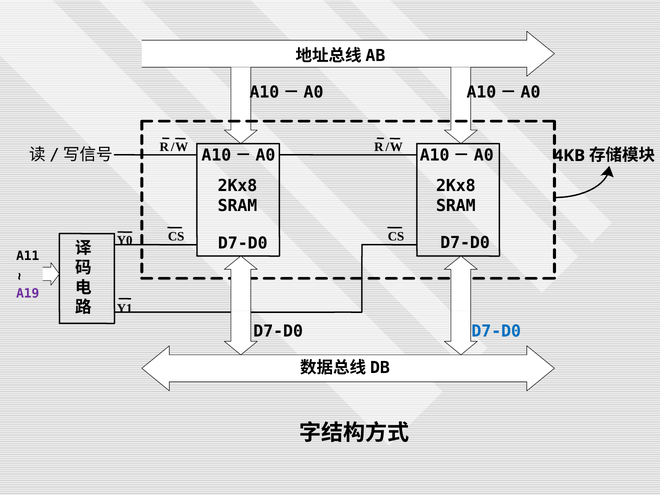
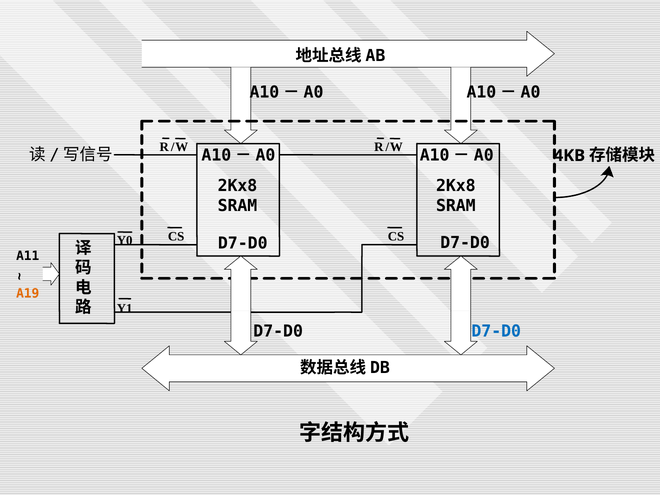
A19 colour: purple -> orange (28, 293)
